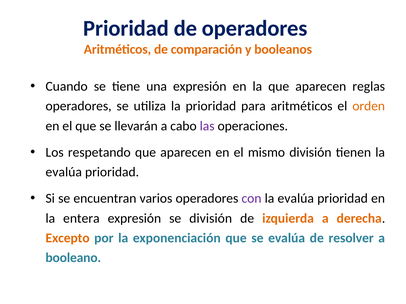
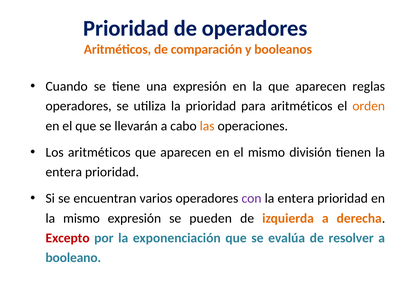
las colour: purple -> orange (207, 126)
Los respetando: respetando -> aritméticos (99, 153)
evalúa: evalúa -> entera (64, 172)
evalúa: evalúa -> entera (296, 199)
la entera: entera -> mismo (81, 219)
se división: división -> pueden (211, 219)
Excepto colour: orange -> red (68, 238)
